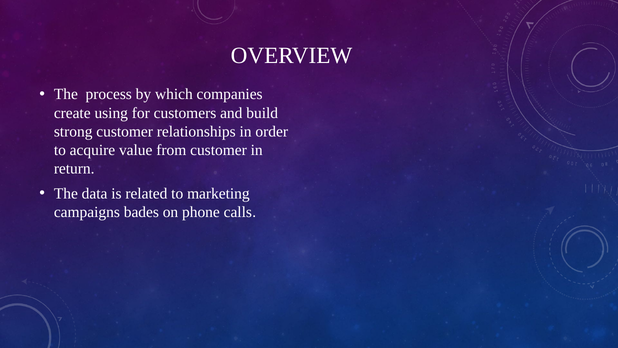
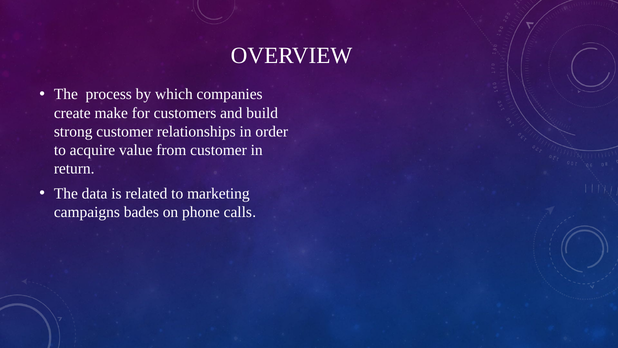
using: using -> make (111, 113)
